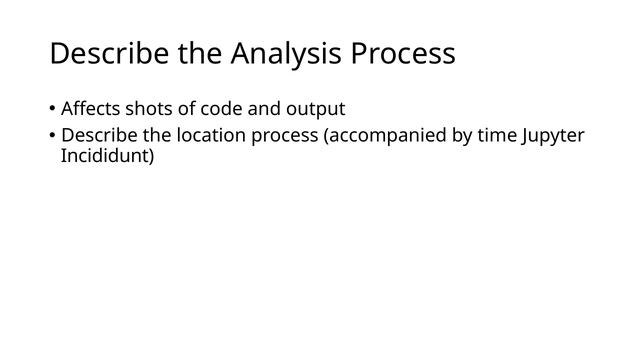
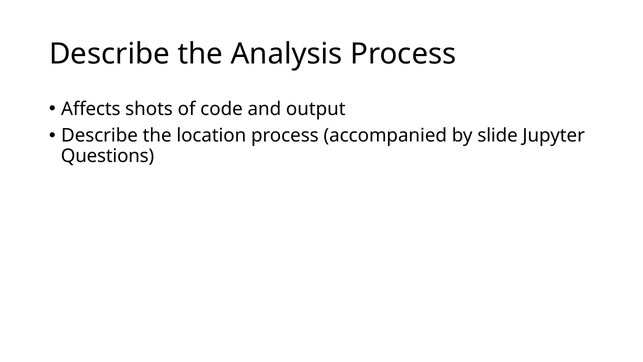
time: time -> slide (498, 136)
Incididunt: Incididunt -> Questions (107, 156)
